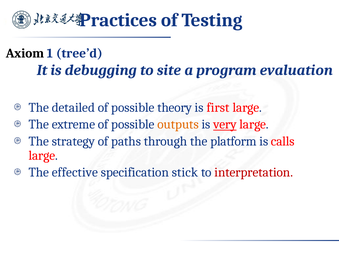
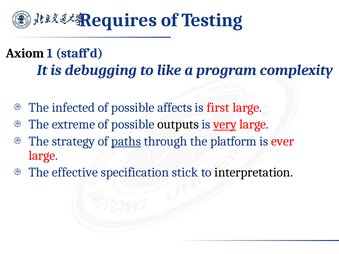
Practices: Practices -> Requires (118, 20)
tree’d: tree’d -> staff’d (79, 53)
site: site -> like (169, 70)
evaluation: evaluation -> complexity (296, 70)
detailed: detailed -> infected (73, 108)
theory: theory -> affects (175, 108)
outputs colour: orange -> black (178, 124)
paths underline: none -> present (126, 141)
calls: calls -> ever (283, 141)
interpretation colour: red -> black (254, 172)
